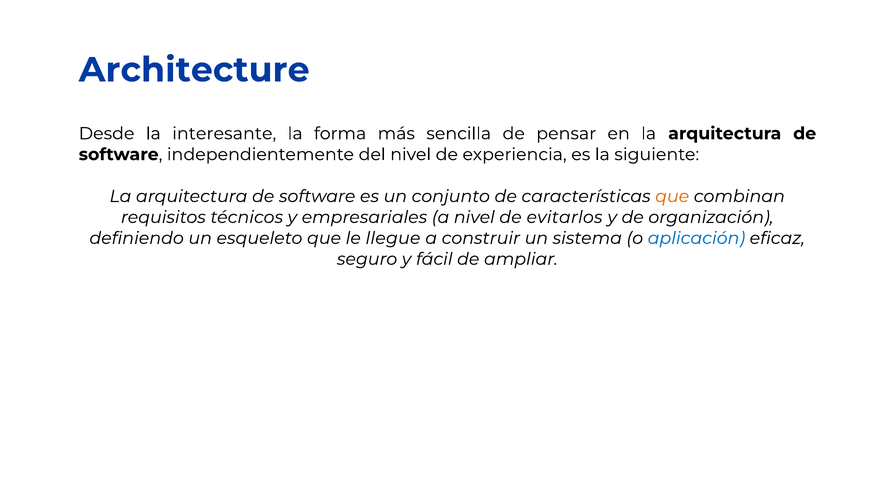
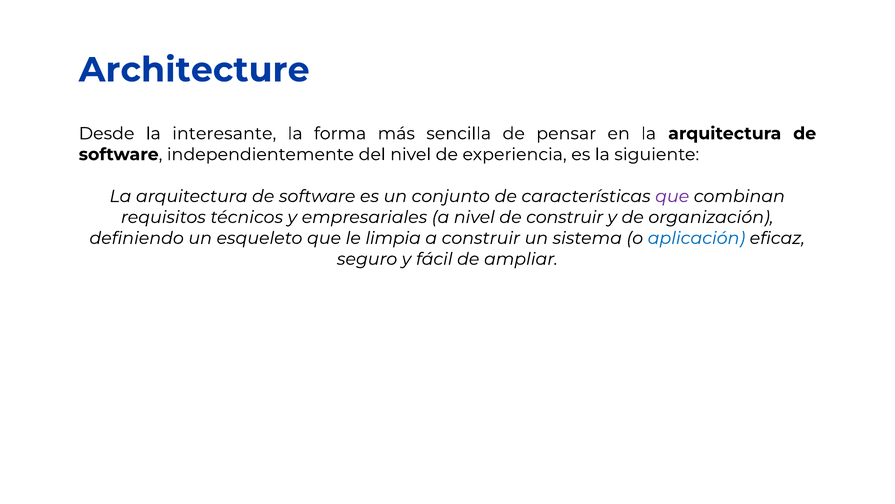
que colour: orange -> purple (672, 196)
de evitarlos: evitarlos -> construir (565, 217)
llegue: llegue -> limpia (393, 238)
